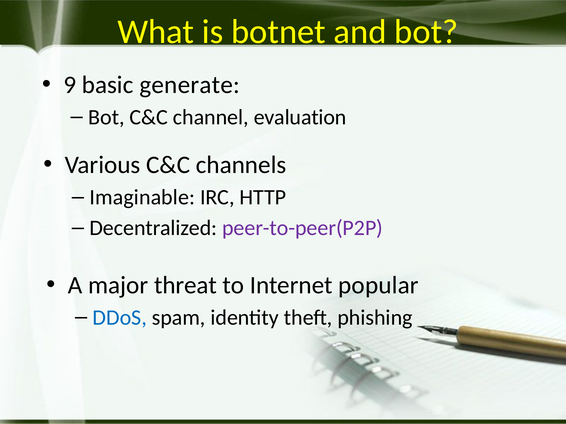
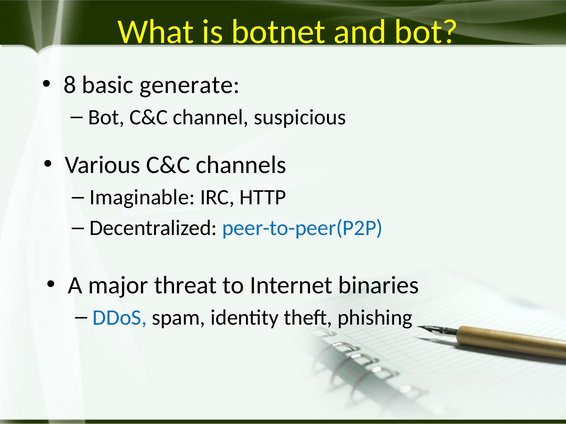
9: 9 -> 8 (70, 85)
evaluation: evaluation -> suspicious (300, 117)
peer-to-peer(P2P colour: purple -> blue (303, 228)
popular: popular -> binaries (379, 285)
